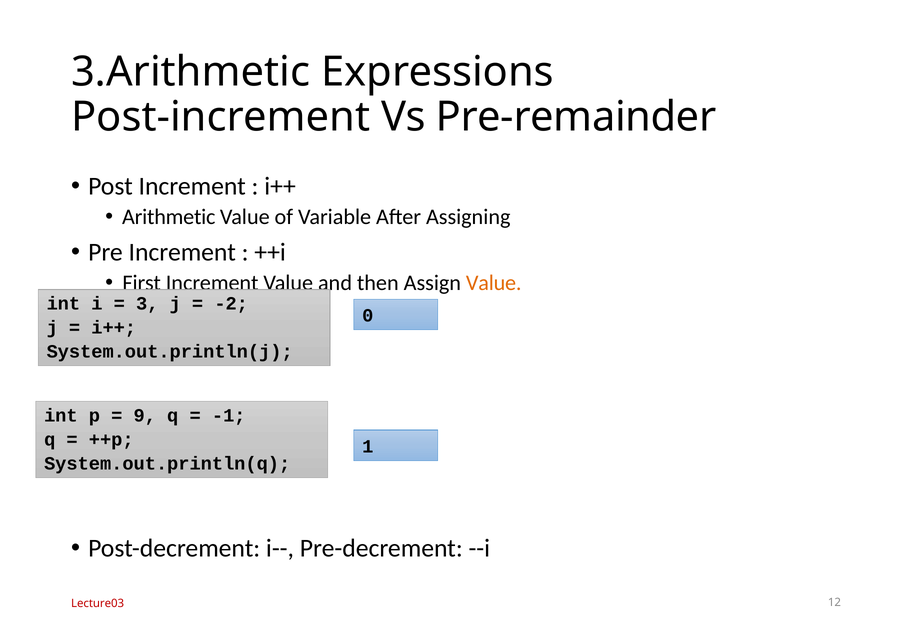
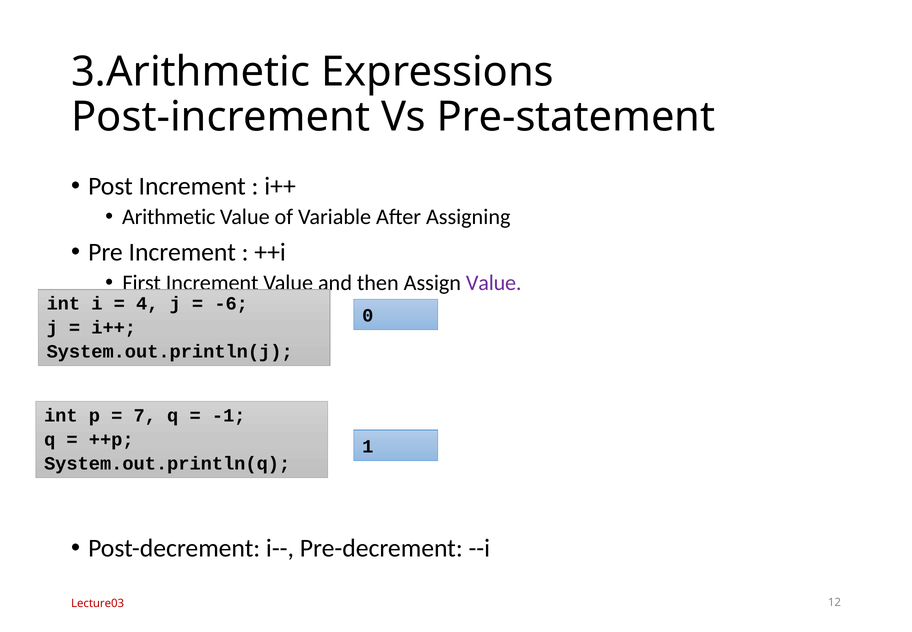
Pre-remainder: Pre-remainder -> Pre-statement (576, 117)
Value colour: orange -> purple (494, 283)
3: 3 -> 4 (147, 303)
-2: -2 -> -6 (231, 303)
9: 9 -> 7 (145, 415)
